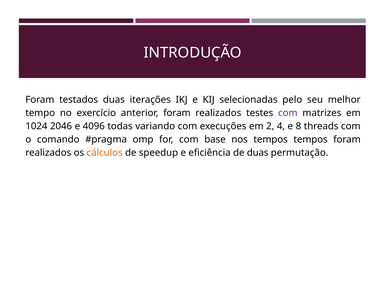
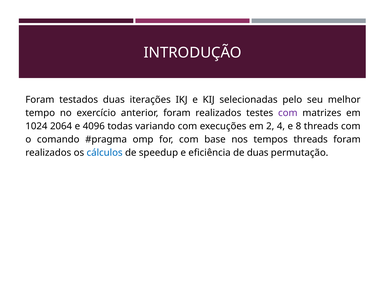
2046: 2046 -> 2064 (61, 127)
tempos tempos: tempos -> threads (311, 140)
cálculos colour: orange -> blue (105, 153)
